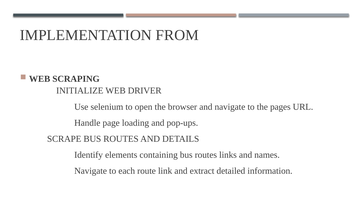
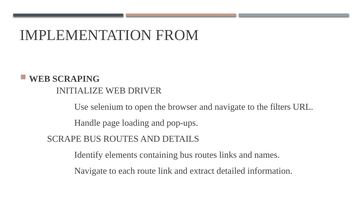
pages: pages -> filters (280, 107)
